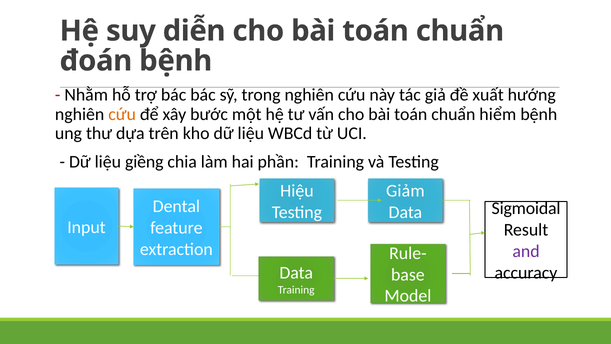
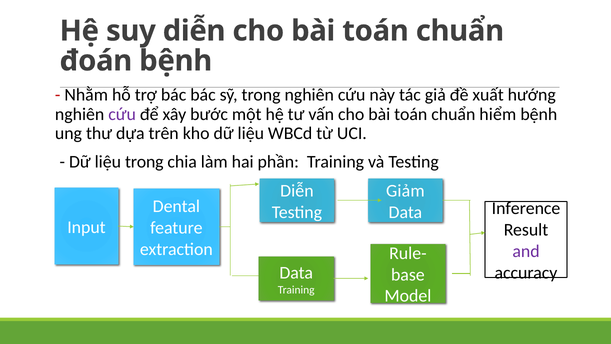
cứu colour: orange -> purple (122, 114)
liệu giềng: giềng -> trong (144, 161)
Hiệu: Hiệu -> Diễn (297, 191)
Sigmoidal: Sigmoidal -> Inference (526, 208)
